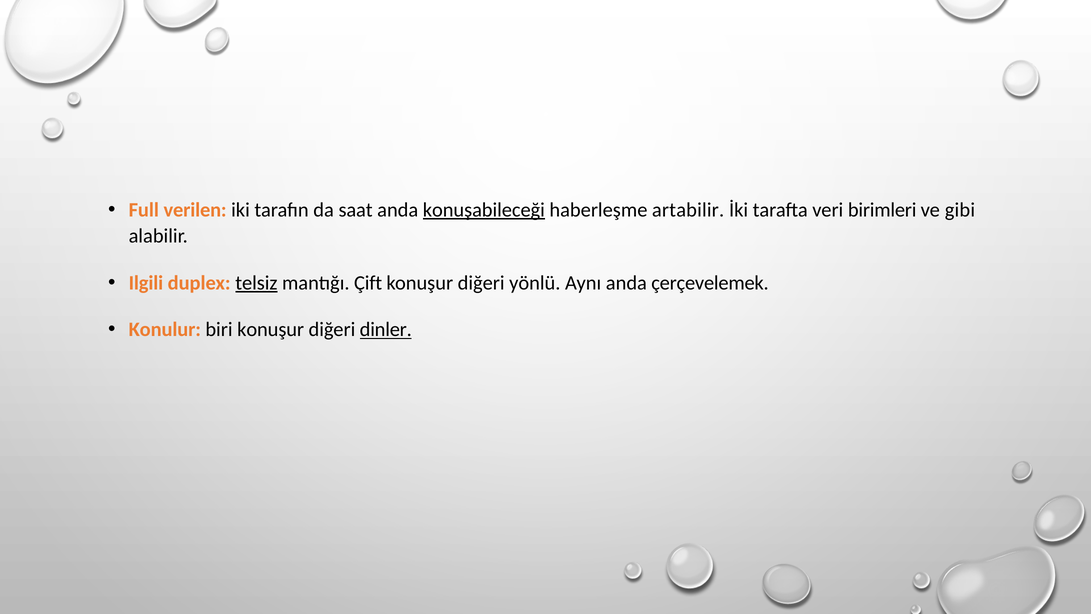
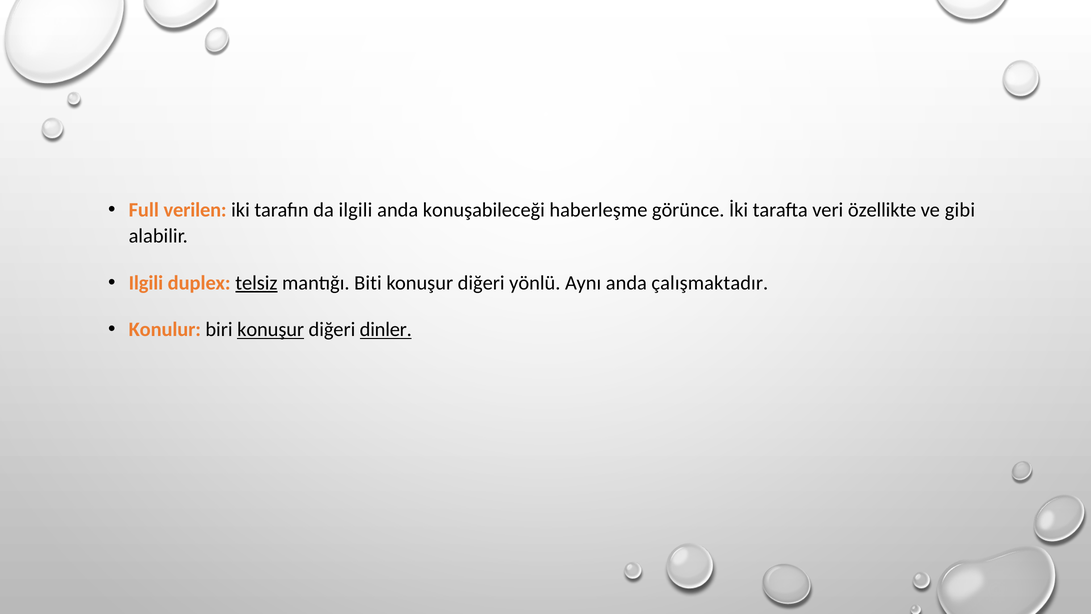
da saat: saat -> ilgili (355, 210)
konuşabileceği underline: present -> none (484, 210)
artabilir: artabilir -> görünce (688, 210)
birimleri: birimleri -> özellikte (882, 210)
Çift: Çift -> Biti (368, 283)
çerçevelemek: çerçevelemek -> çalışmaktadır (710, 283)
konuşur underline: none -> present (271, 330)
